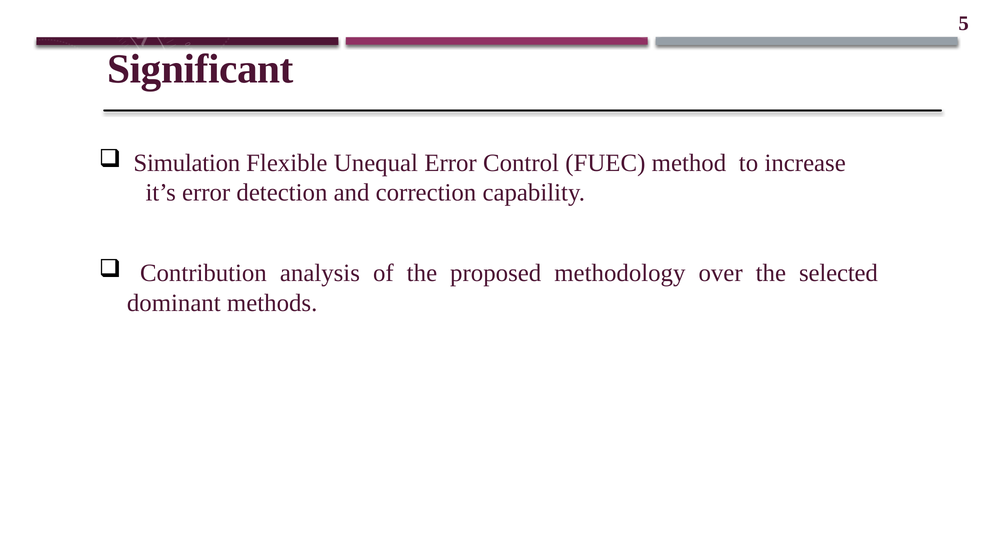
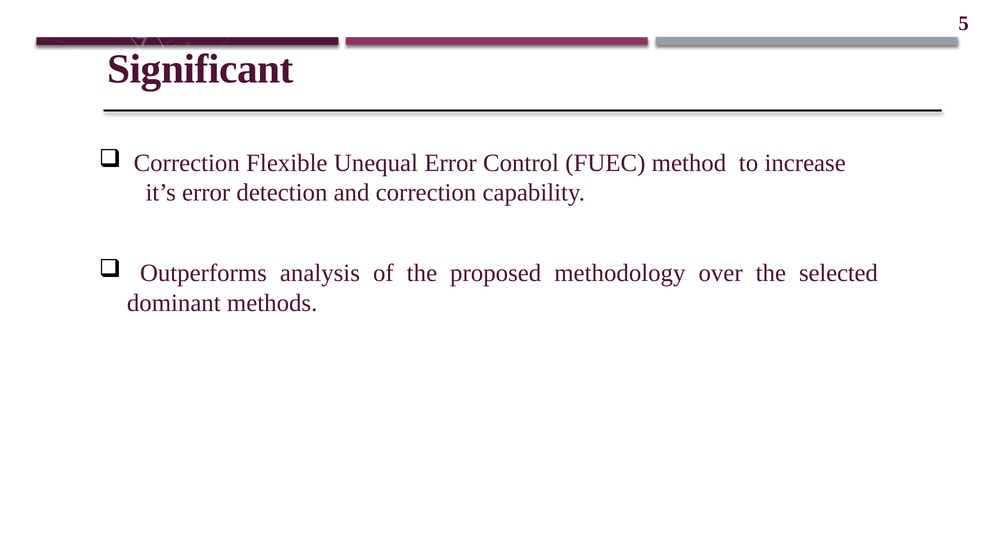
Simulation: Simulation -> Correction (187, 163)
Contribution: Contribution -> Outperforms (203, 273)
